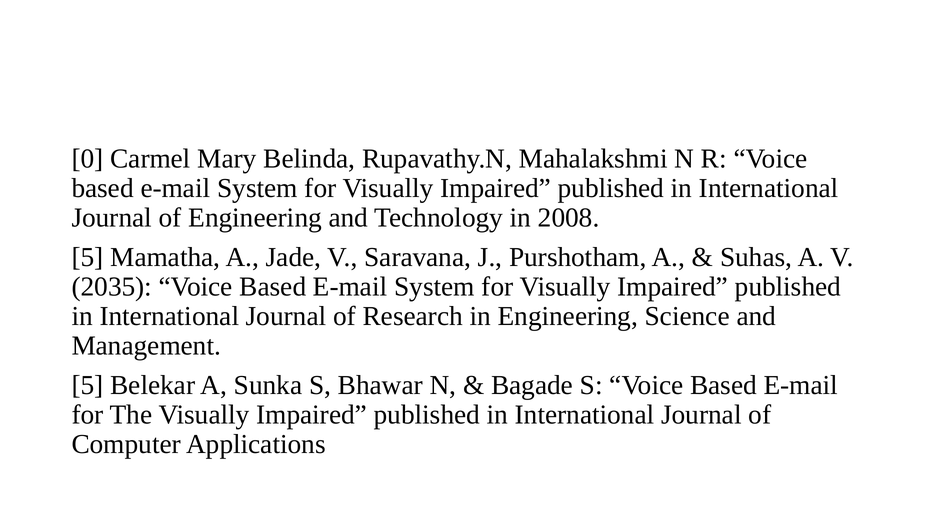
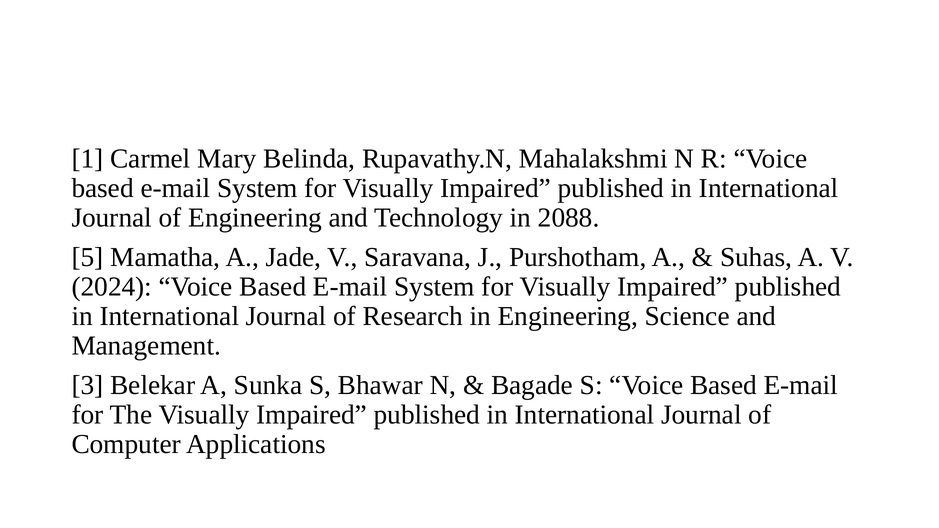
0: 0 -> 1 (88, 159)
2008: 2008 -> 2088 (569, 218)
2035: 2035 -> 2024 (112, 287)
5: 5 -> 3 (88, 385)
